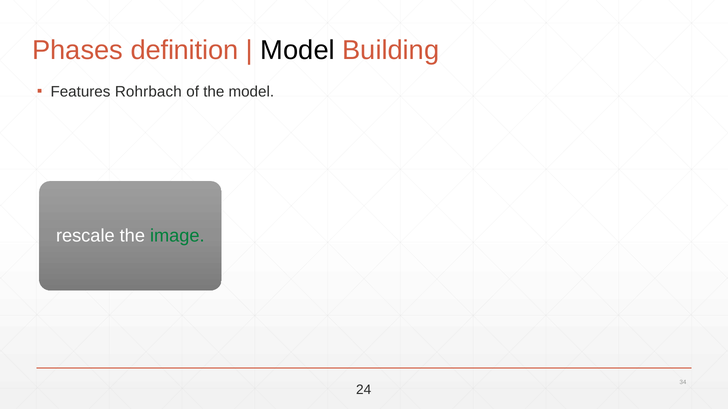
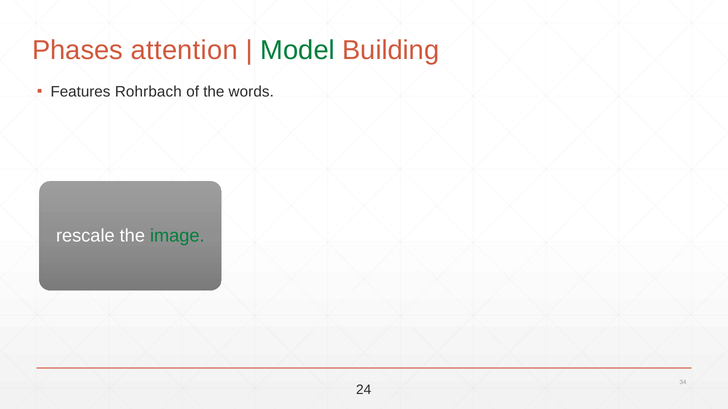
definition: definition -> attention (184, 50)
Model colour: black -> green (298, 50)
the model: model -> words (251, 92)
